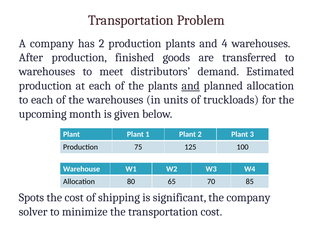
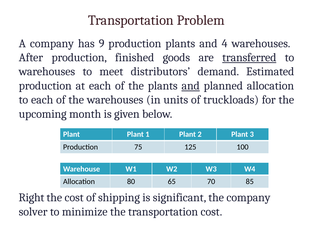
has 2: 2 -> 9 (102, 43)
transferred underline: none -> present (249, 57)
Spots: Spots -> Right (31, 197)
